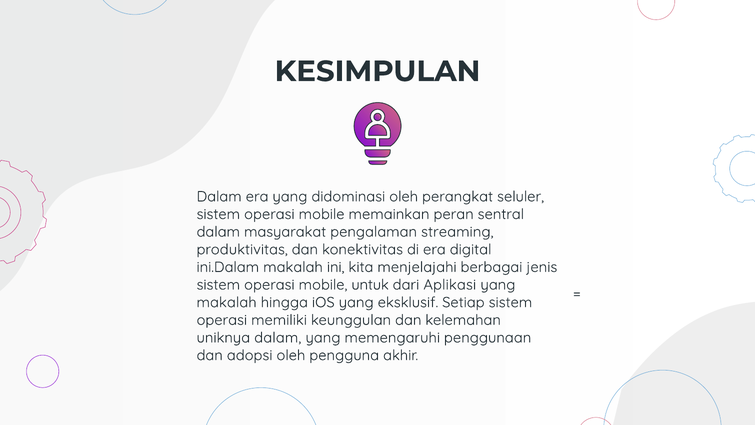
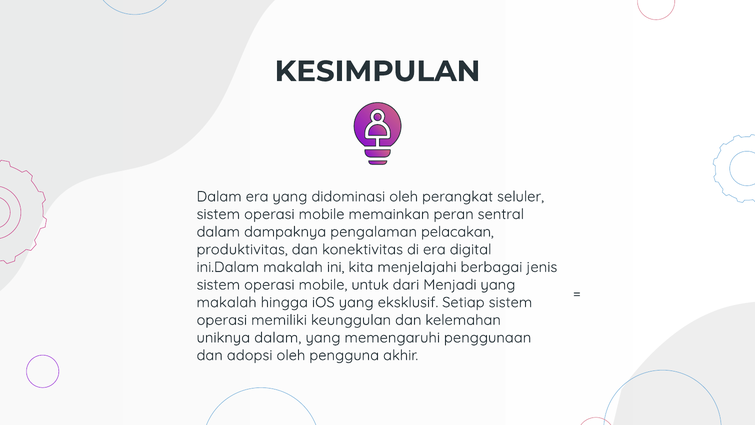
masyarakat: masyarakat -> dampaknya (285, 232)
streaming: streaming -> pelacakan (457, 232)
Aplikasi: Aplikasi -> Menjadi (450, 285)
